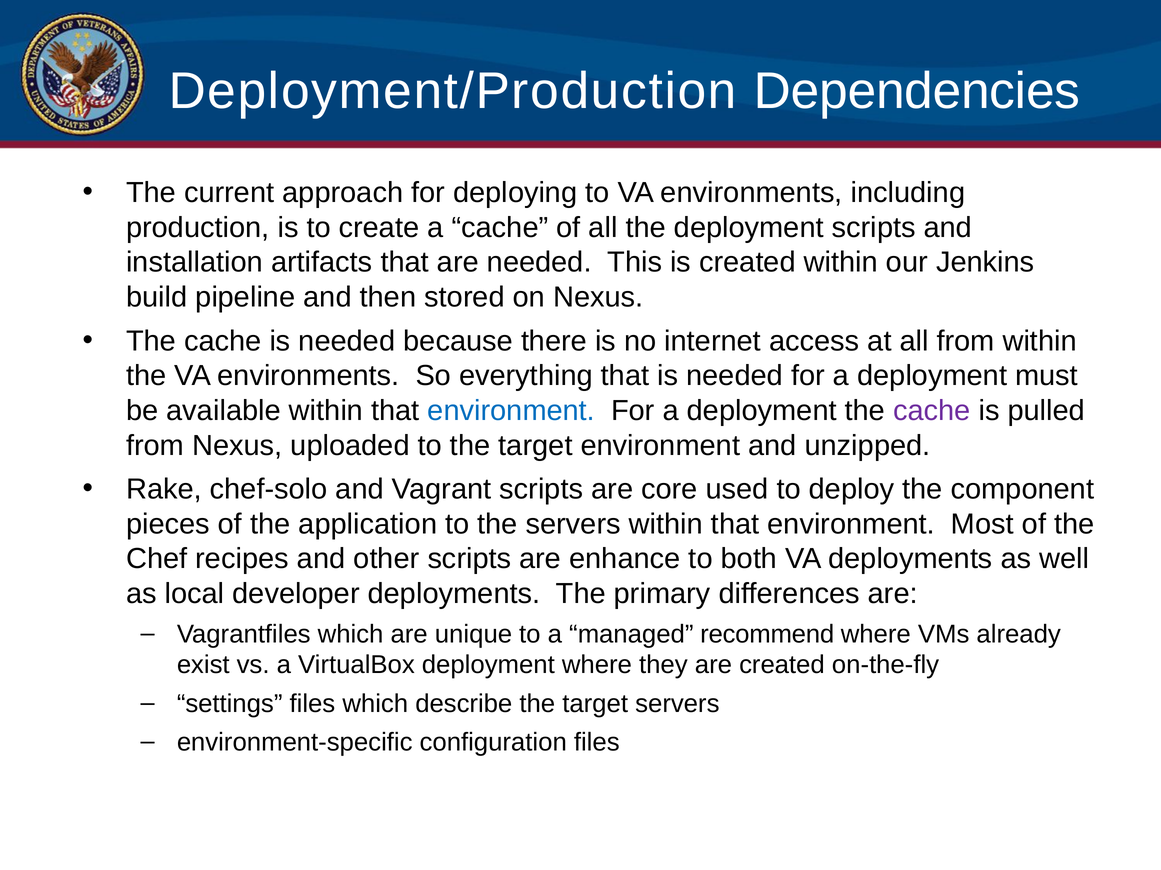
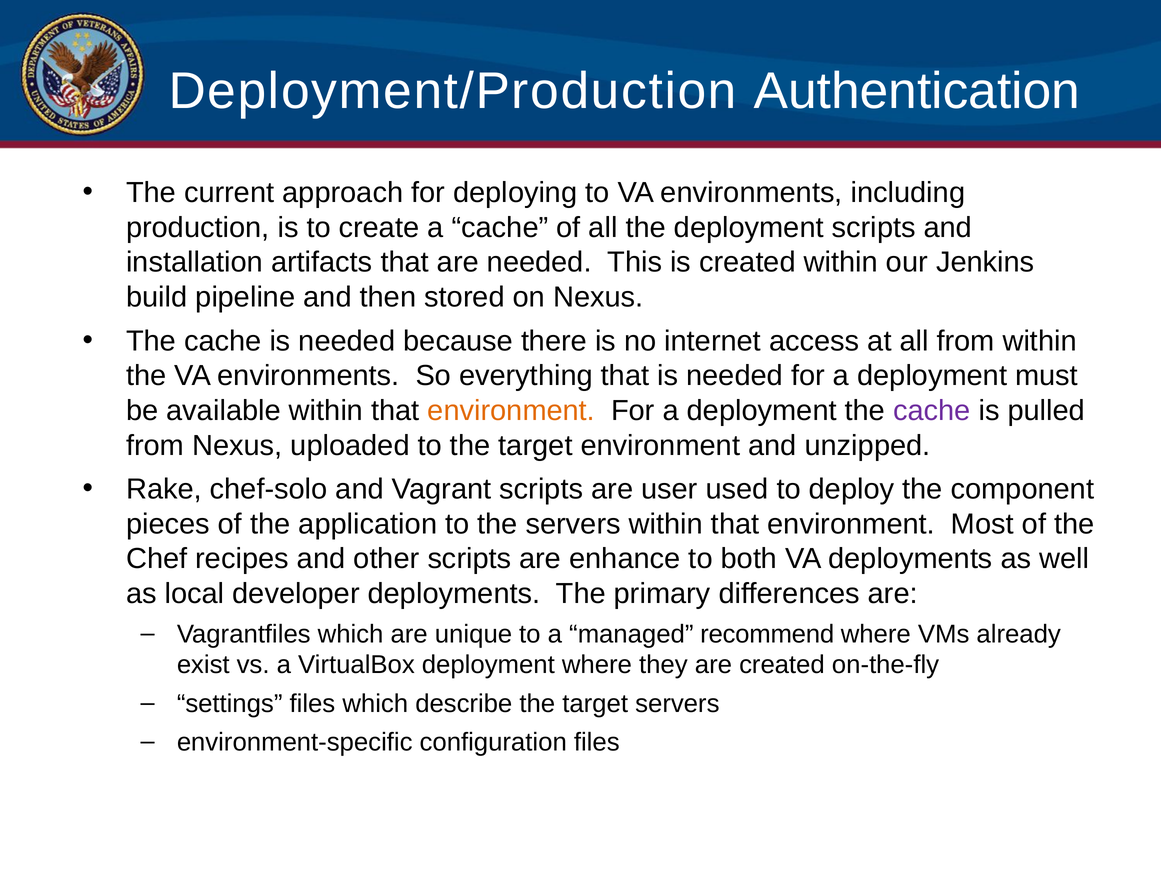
Dependencies: Dependencies -> Authentication (917, 91)
environment colour: blue -> orange (511, 411)
core: core -> user (669, 490)
